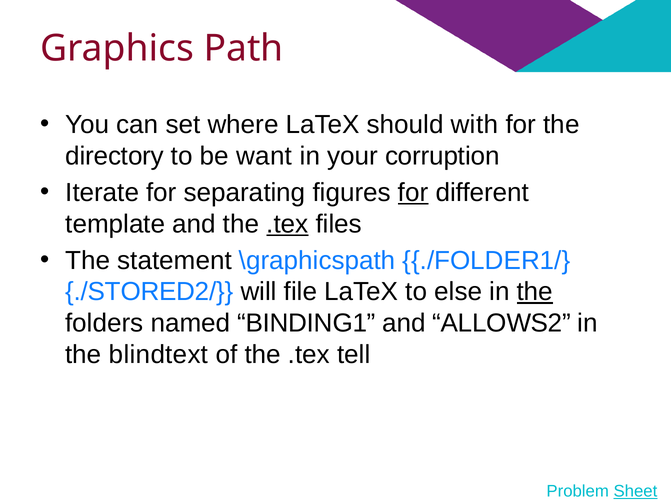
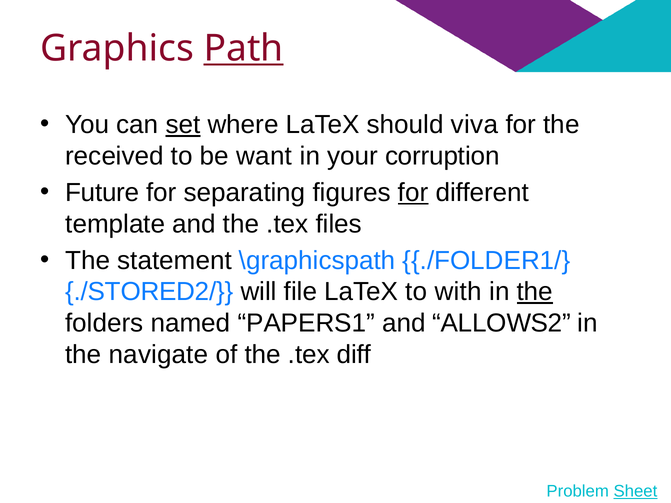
Path underline: none -> present (244, 48)
set underline: none -> present (183, 125)
with: with -> viva (474, 125)
directory: directory -> received (115, 156)
Iterate: Iterate -> Future (102, 193)
.tex underline: present -> none (287, 224)
else: else -> with (458, 292)
BINDING1: BINDING1 -> PAPERS1 (306, 323)
blindtext: blindtext -> navigate (159, 355)
tell: tell -> diff (354, 355)
